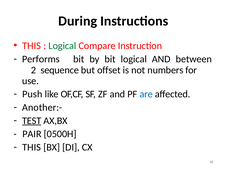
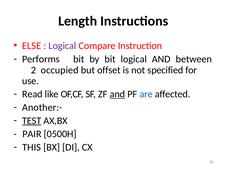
During: During -> Length (78, 21)
THIS: THIS -> ELSE (32, 46)
Logical colour: green -> purple (62, 46)
sequence: sequence -> occupied (60, 70)
numbers: numbers -> specified (165, 70)
Push: Push -> Read (32, 94)
and underline: none -> present (117, 94)
